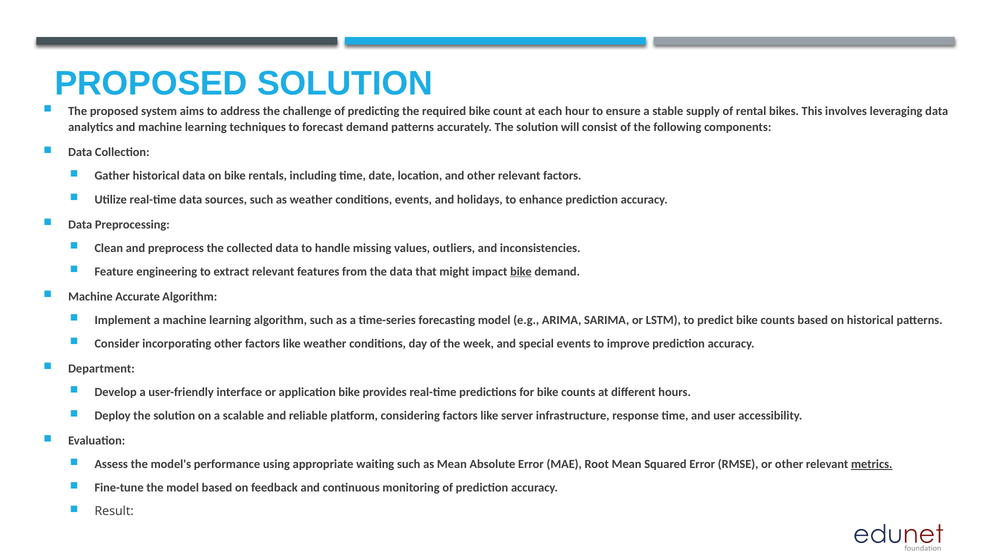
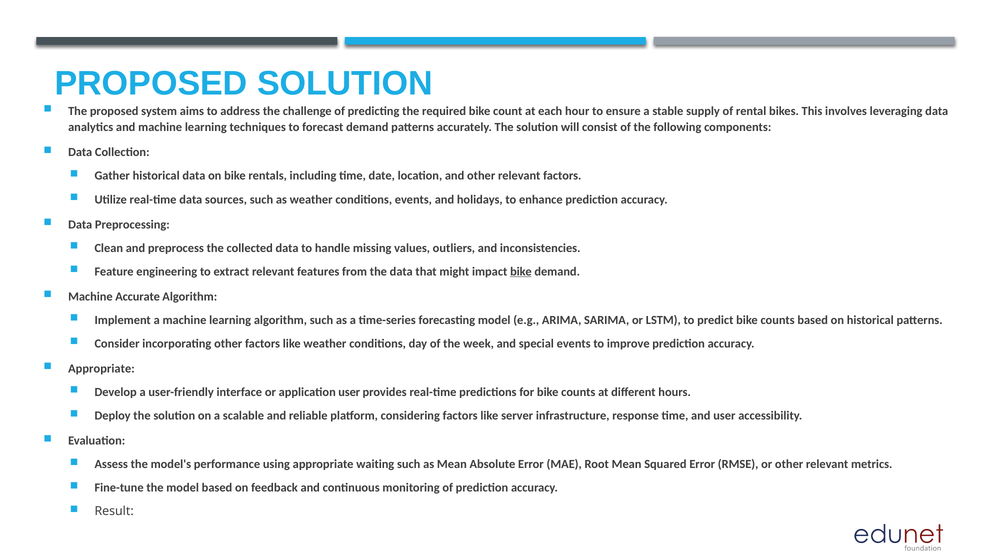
Department: Department -> Appropriate (101, 369)
application bike: bike -> user (349, 392)
metrics underline: present -> none (872, 465)
